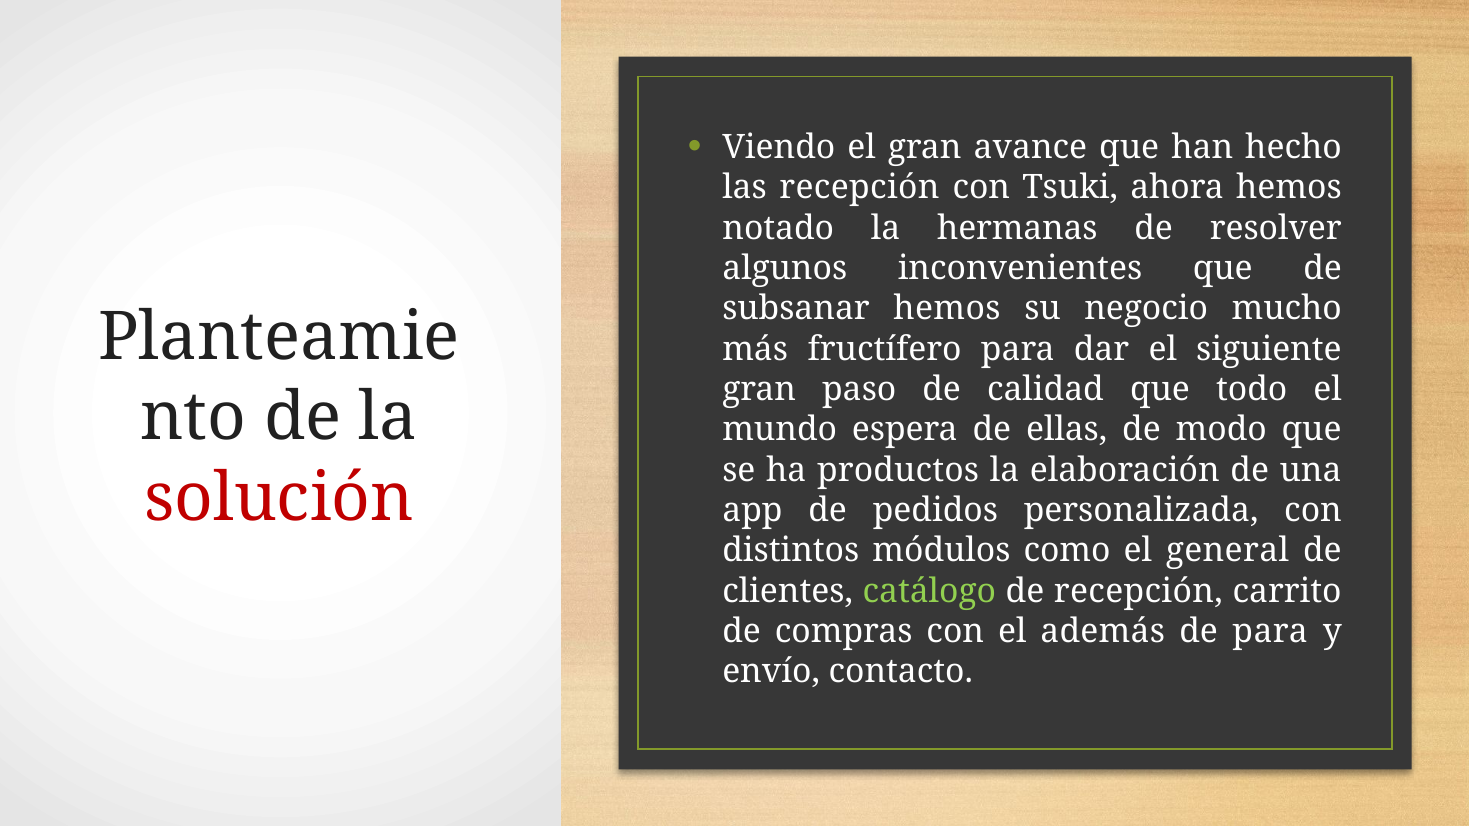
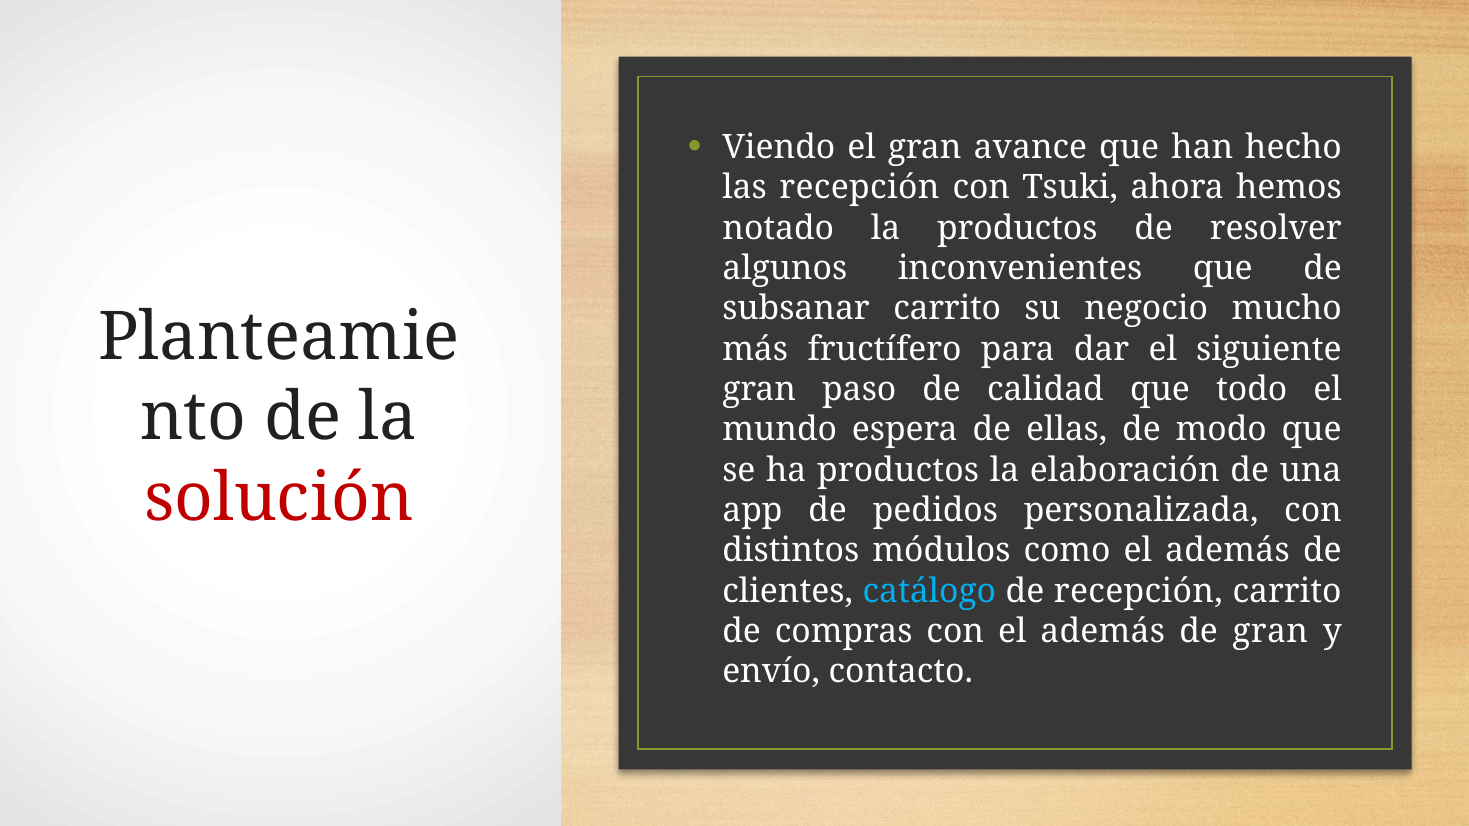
la hermanas: hermanas -> productos (1017, 228)
subsanar hemos: hemos -> carrito (947, 309)
como el general: general -> además (1228, 551)
catálogo colour: light green -> light blue (929, 591)
de para: para -> gran (1270, 632)
